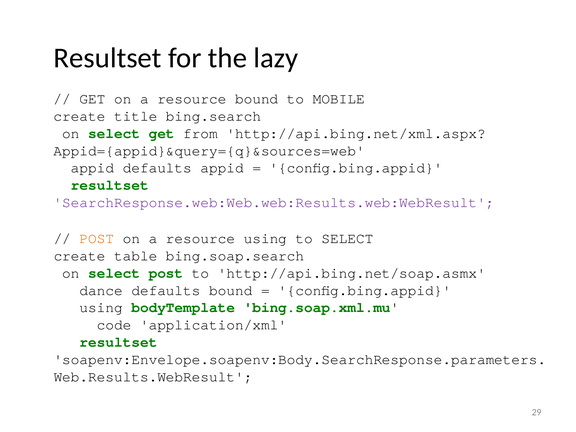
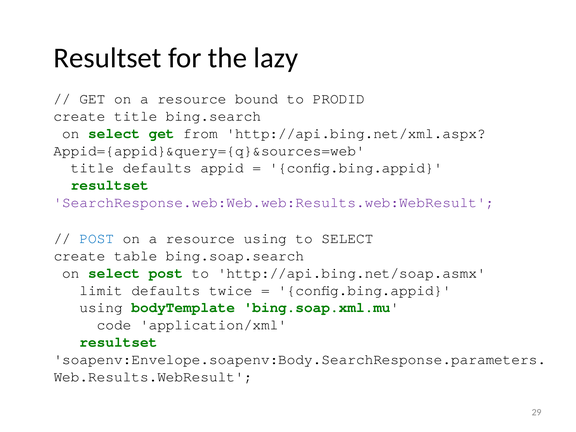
MOBILE: MOBILE -> PRODID (339, 99)
appid: appid -> title (93, 168)
POST colour: orange -> blue (97, 238)
dance: dance -> limit (101, 290)
defaults bound: bound -> twice (231, 290)
